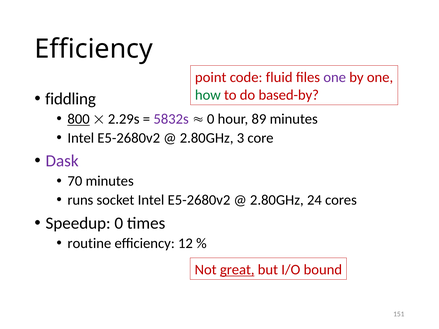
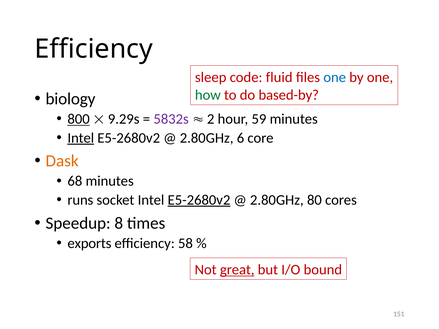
point: point -> sleep (211, 78)
one colour: purple -> blue (335, 78)
fiddling: fiddling -> biology (70, 99)
2.29s: 2.29s -> 9.29s (124, 119)
0: 0 -> 2 (211, 119)
89: 89 -> 59 (259, 119)
Intel underline: none -> present (81, 138)
3: 3 -> 6 (240, 138)
Dask colour: purple -> orange (62, 161)
70: 70 -> 68 (75, 181)
E5-2680v2 underline: none -> present (199, 200)
24: 24 -> 80 (314, 200)
Speedup 0: 0 -> 8 (119, 223)
routine: routine -> exports (89, 243)
12: 12 -> 58 (185, 243)
